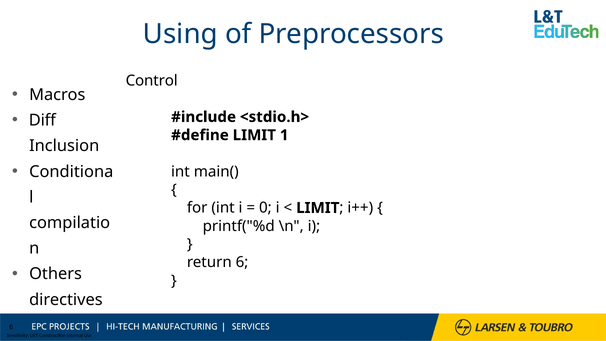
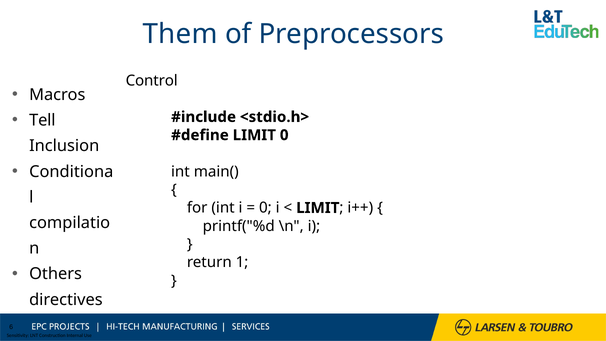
Using: Using -> Them (180, 34)
Diff: Diff -> Tell (42, 120)
LIMIT 1: 1 -> 0 (284, 135)
return 6: 6 -> 1 (242, 262)
